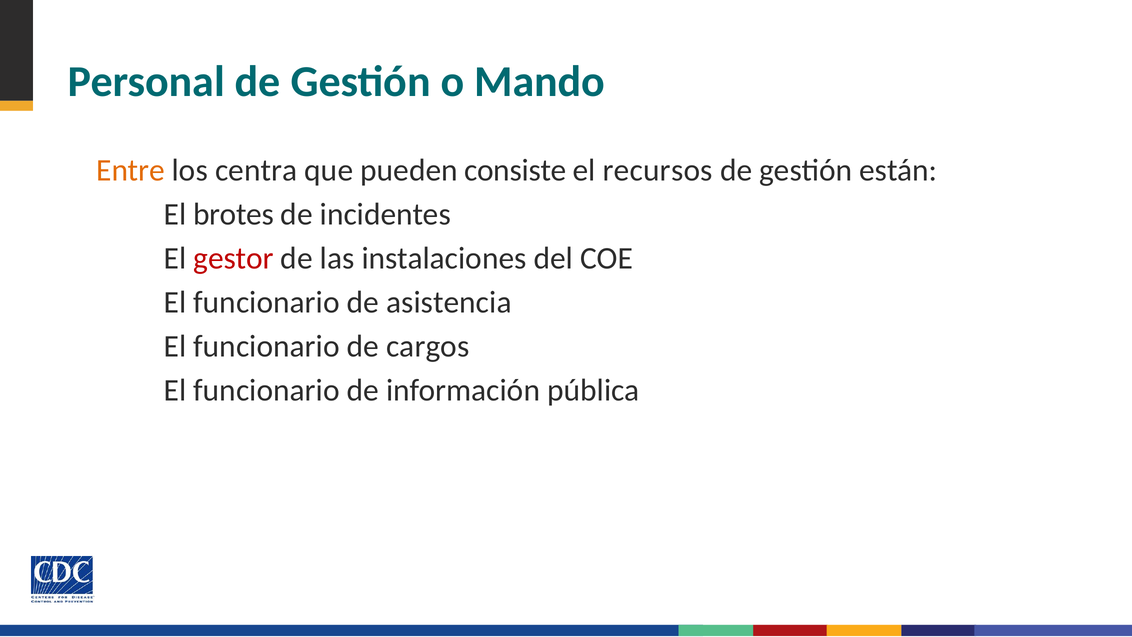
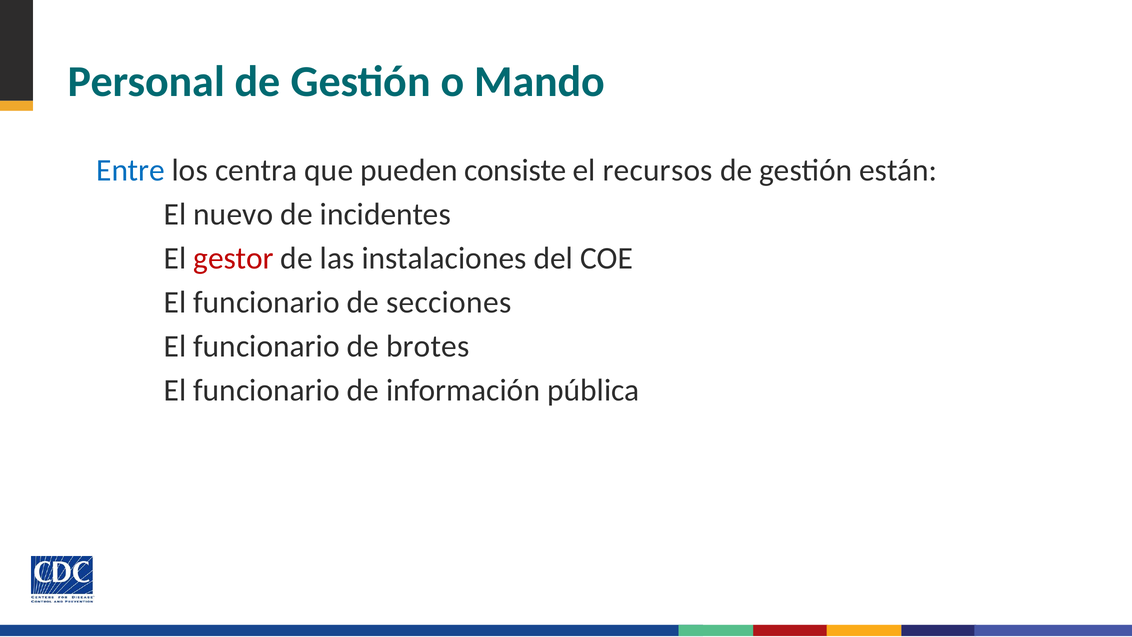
Entre colour: orange -> blue (131, 170)
brotes: brotes -> nuevo (233, 214)
asistencia: asistencia -> secciones (449, 302)
cargos: cargos -> brotes (428, 346)
